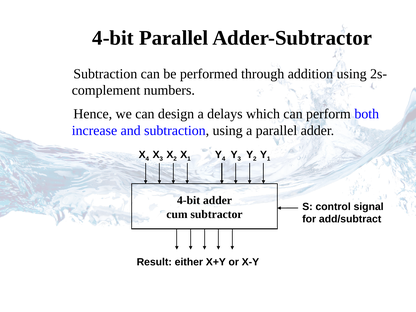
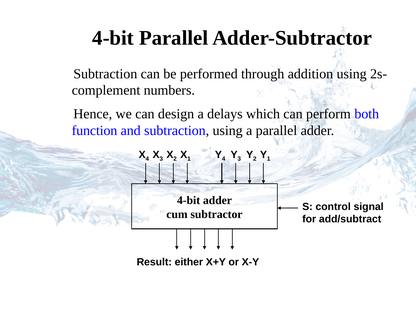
increase: increase -> function (95, 131)
